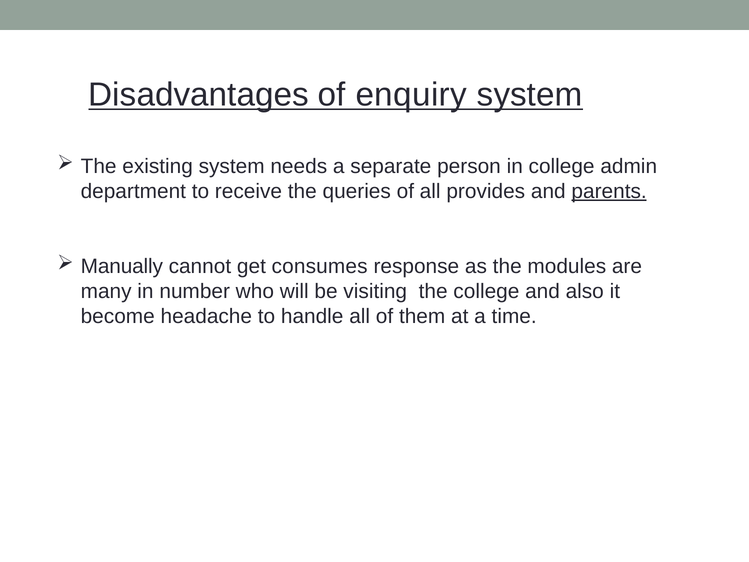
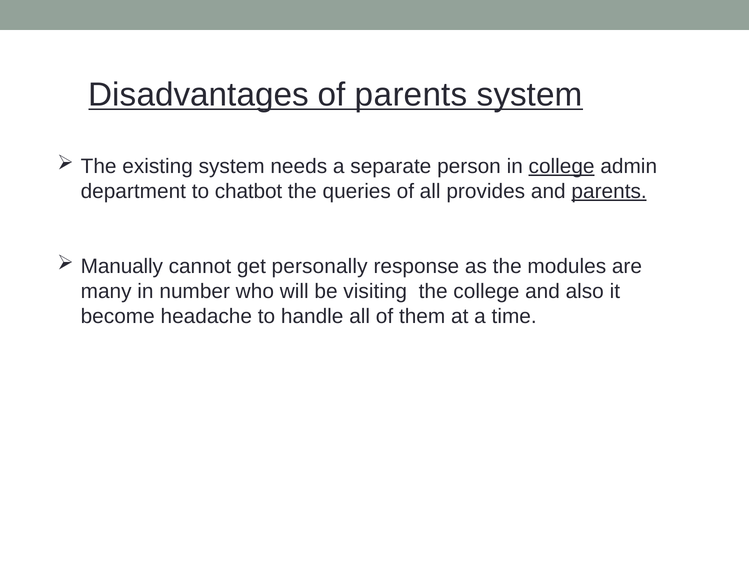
of enquiry: enquiry -> parents (411, 95)
college underline: none -> present (562, 166)
receive: receive -> chatbot (249, 191)
consumes: consumes -> personally (320, 266)
